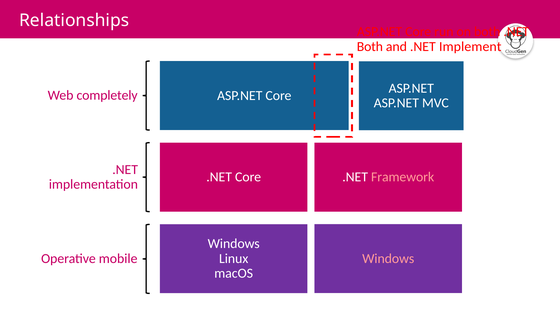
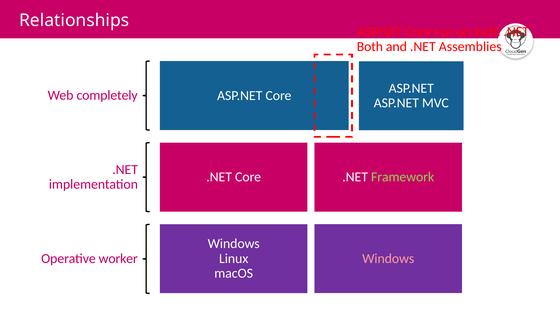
Implement: Implement -> Assemblies (470, 47)
Framework colour: pink -> light green (403, 177)
mobile: mobile -> worker (118, 259)
